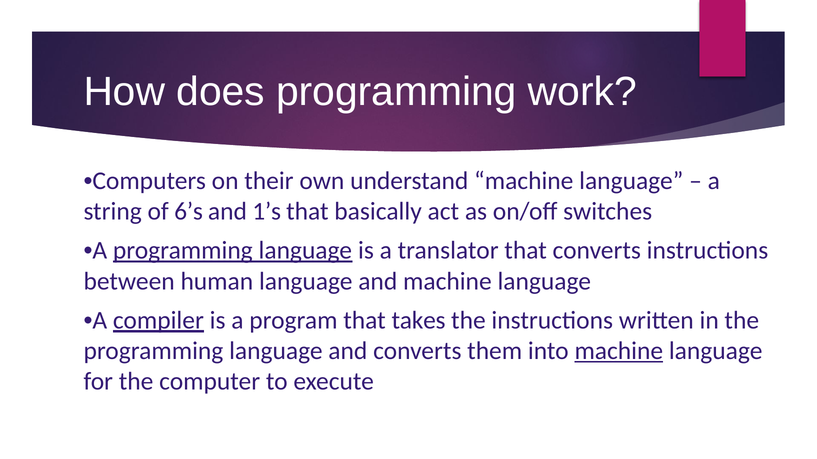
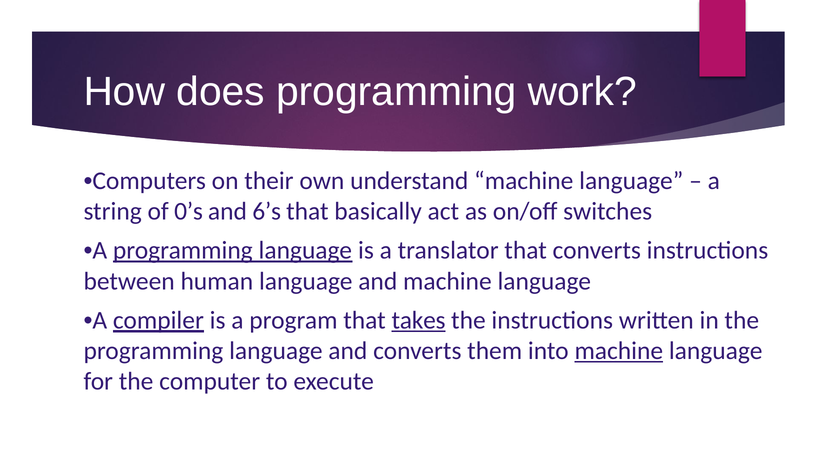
6’s: 6’s -> 0’s (189, 212)
1’s: 1’s -> 6’s (267, 212)
takes underline: none -> present (419, 321)
